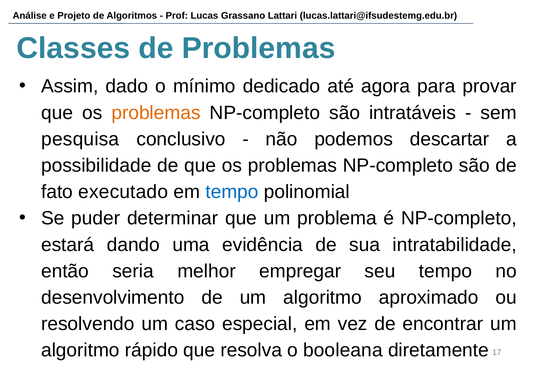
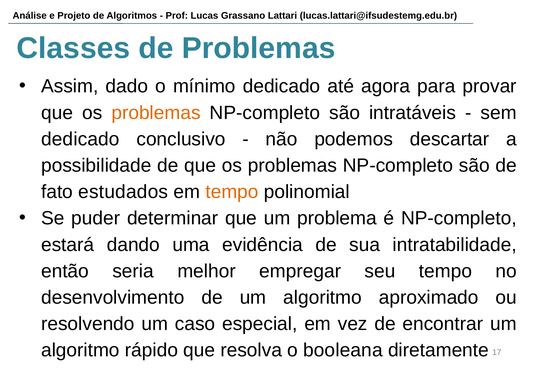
pesquisa: pesquisa -> dedicado (80, 139)
executado: executado -> estudados (123, 192)
tempo colour: blue -> orange (232, 192)
